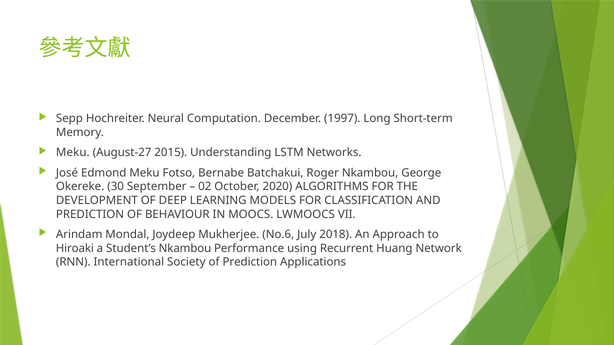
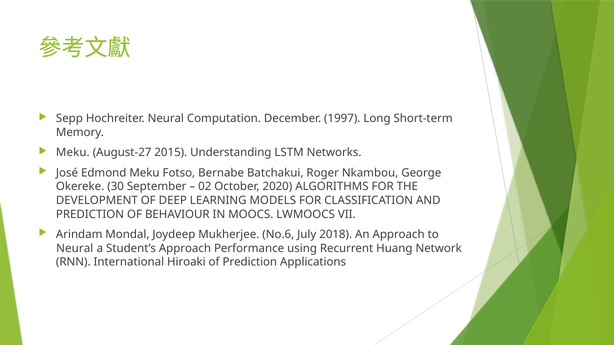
Hiroaki: Hiroaki -> Neural (75, 249)
Student’s Nkambou: Nkambou -> Approach (185, 249)
Society: Society -> Hiroaki (186, 262)
